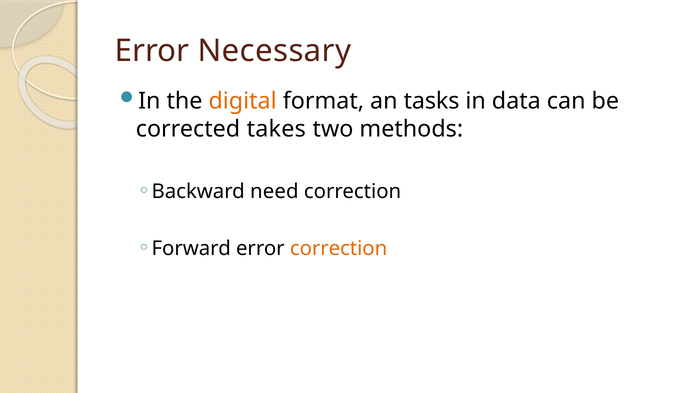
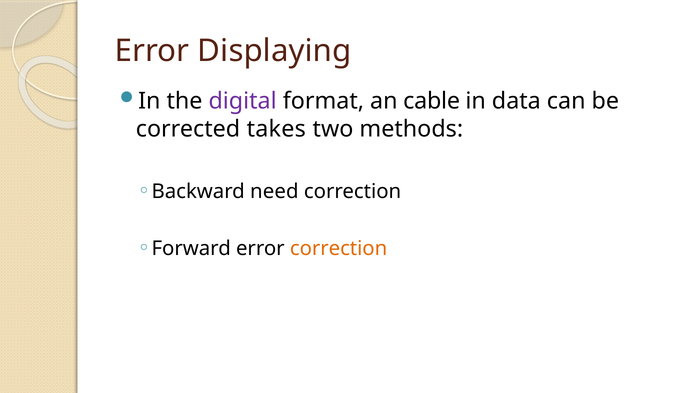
Necessary: Necessary -> Displaying (275, 51)
digital colour: orange -> purple (243, 101)
tasks: tasks -> cable (432, 101)
